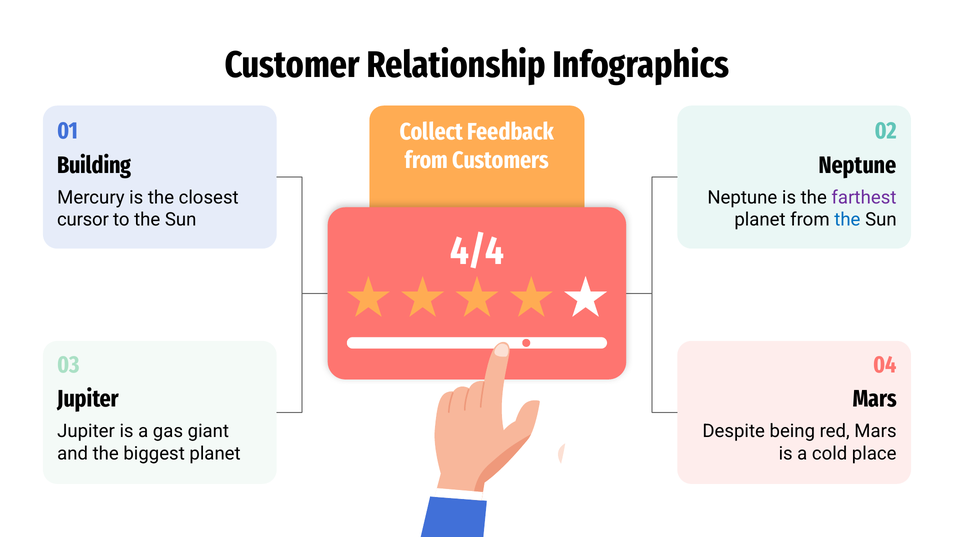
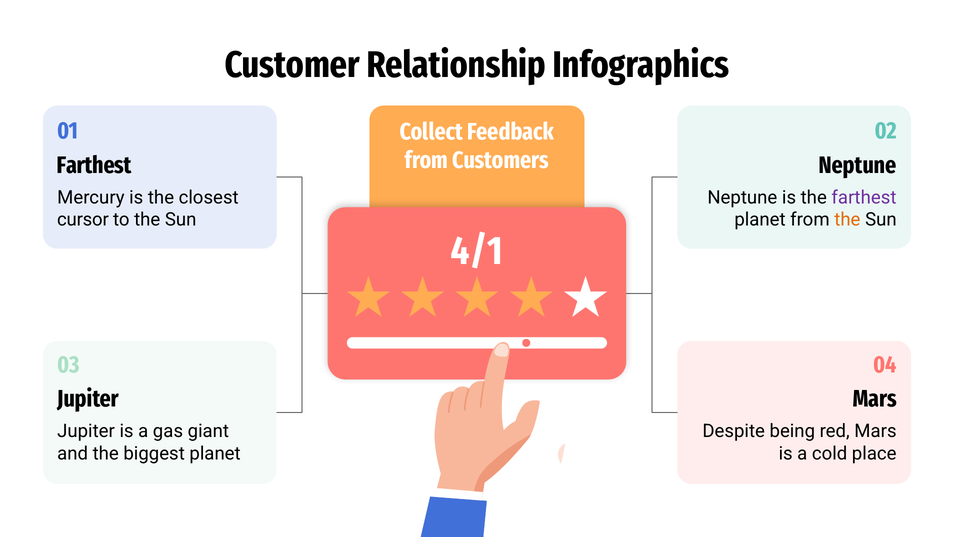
Building: Building -> Farthest (94, 165)
the colour: blue -> orange (847, 220)
4/4: 4/4 -> 4/1 (477, 251)
